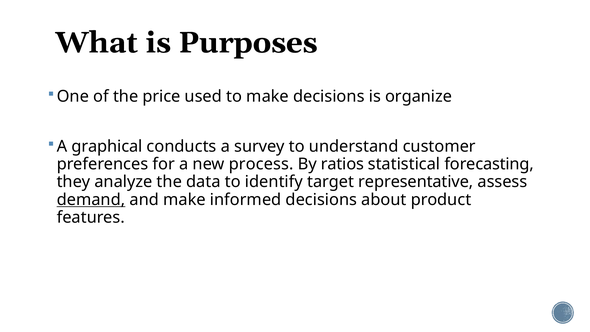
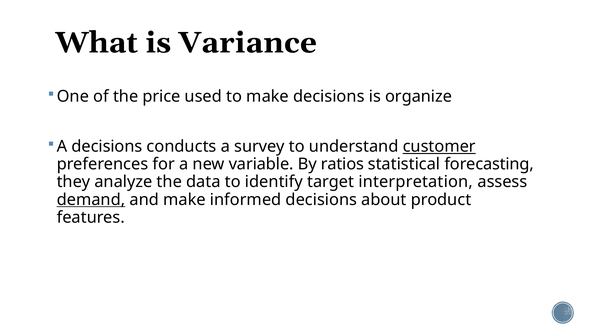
Purposes: Purposes -> Variance (248, 43)
A graphical: graphical -> decisions (107, 146)
customer underline: none -> present (439, 146)
process: process -> variable (261, 164)
representative: representative -> interpretation (416, 182)
